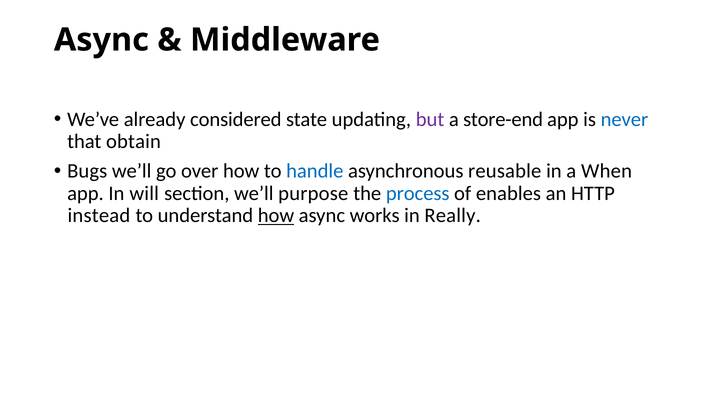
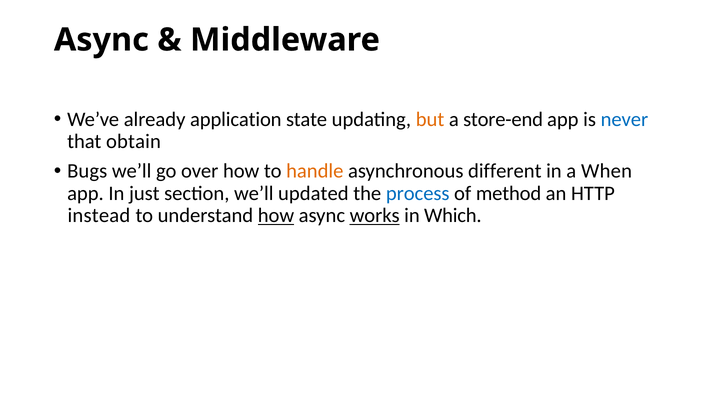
considered: considered -> application (236, 120)
but colour: purple -> orange (430, 120)
handle colour: blue -> orange (315, 171)
reusable: reusable -> different (505, 171)
will: will -> just (144, 194)
purpose: purpose -> updated (313, 194)
enables: enables -> method (509, 194)
works underline: none -> present (375, 216)
Really: Really -> Which (453, 216)
